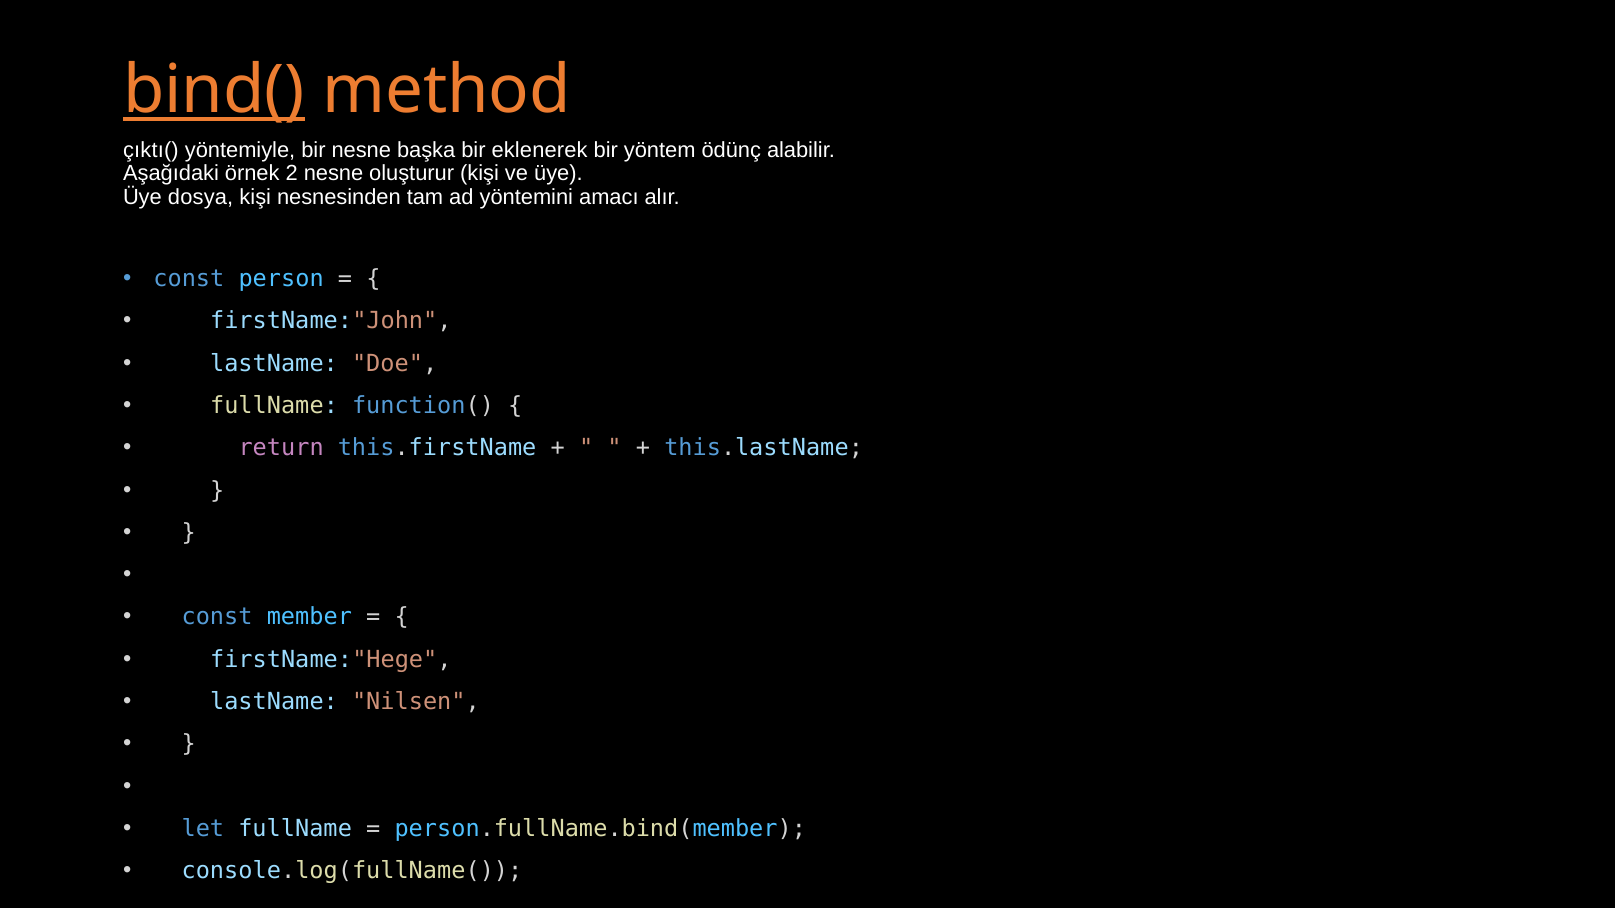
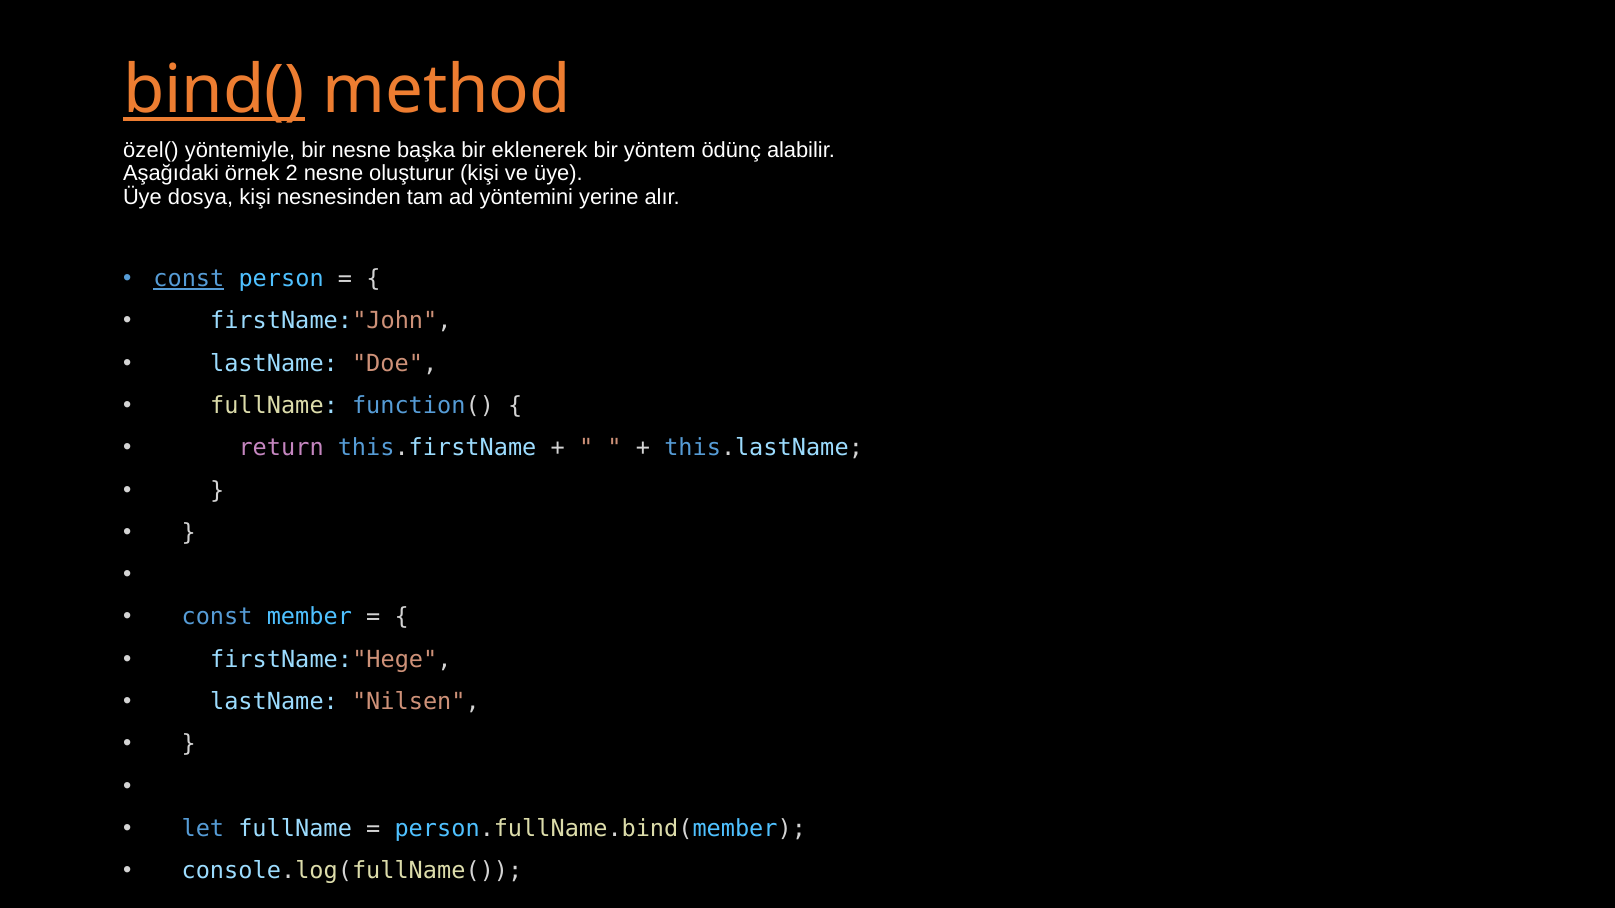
çıktı(: çıktı( -> özel( (151, 150)
amacı: amacı -> yerine (609, 197)
const underline: none -> present (189, 279)
